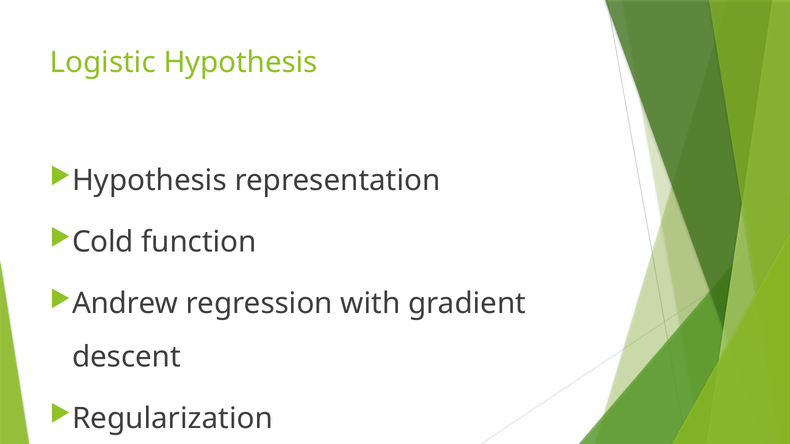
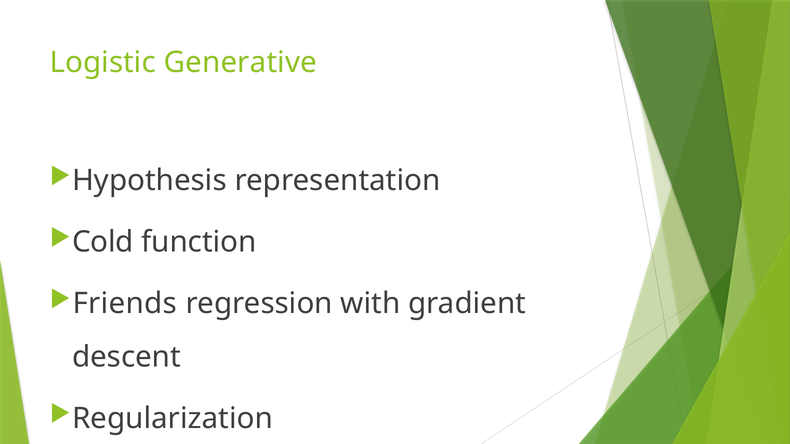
Logistic Hypothesis: Hypothesis -> Generative (240, 62)
Andrew: Andrew -> Friends (125, 304)
